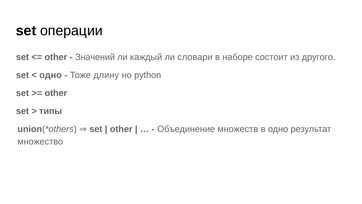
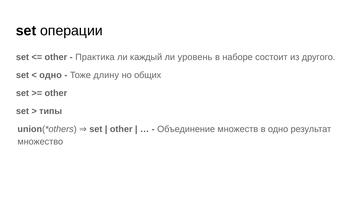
Значений: Значений -> Практика (95, 57)
словари: словари -> уровень (195, 57)
python: python -> общих (148, 75)
